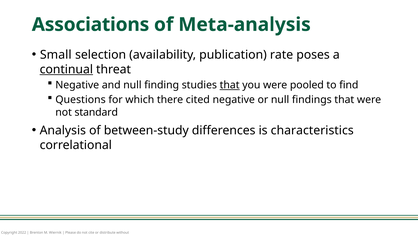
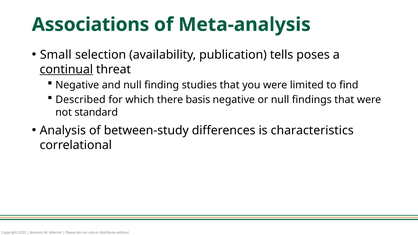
rate: rate -> tells (282, 55)
that underline: present -> none (230, 85)
pooled: pooled -> limited (307, 85)
Questions: Questions -> Described (81, 100)
cited: cited -> basis (198, 100)
